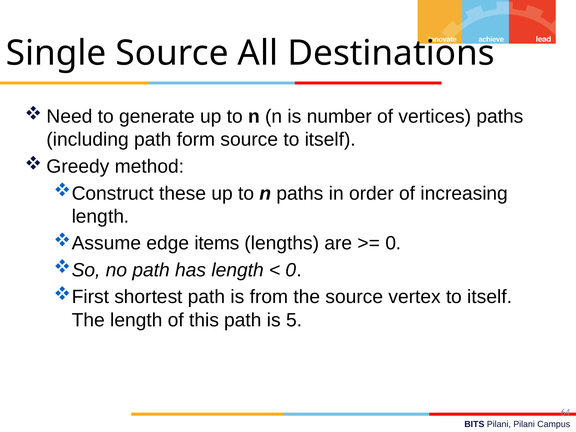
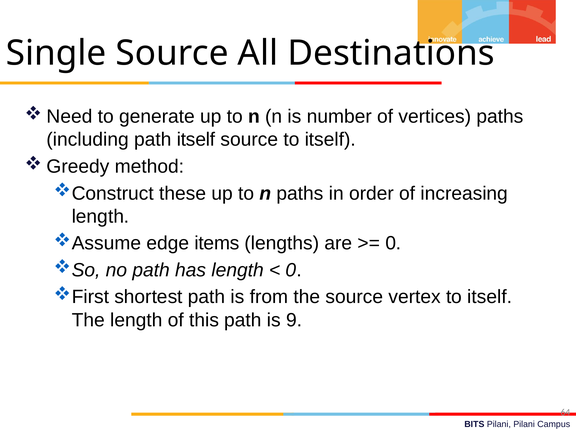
path form: form -> itself (196, 140)
5: 5 -> 9 (294, 320)
